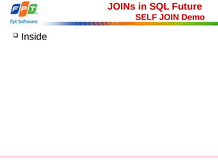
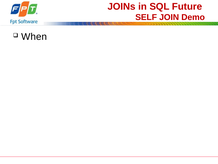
Inside: Inside -> When (34, 37)
